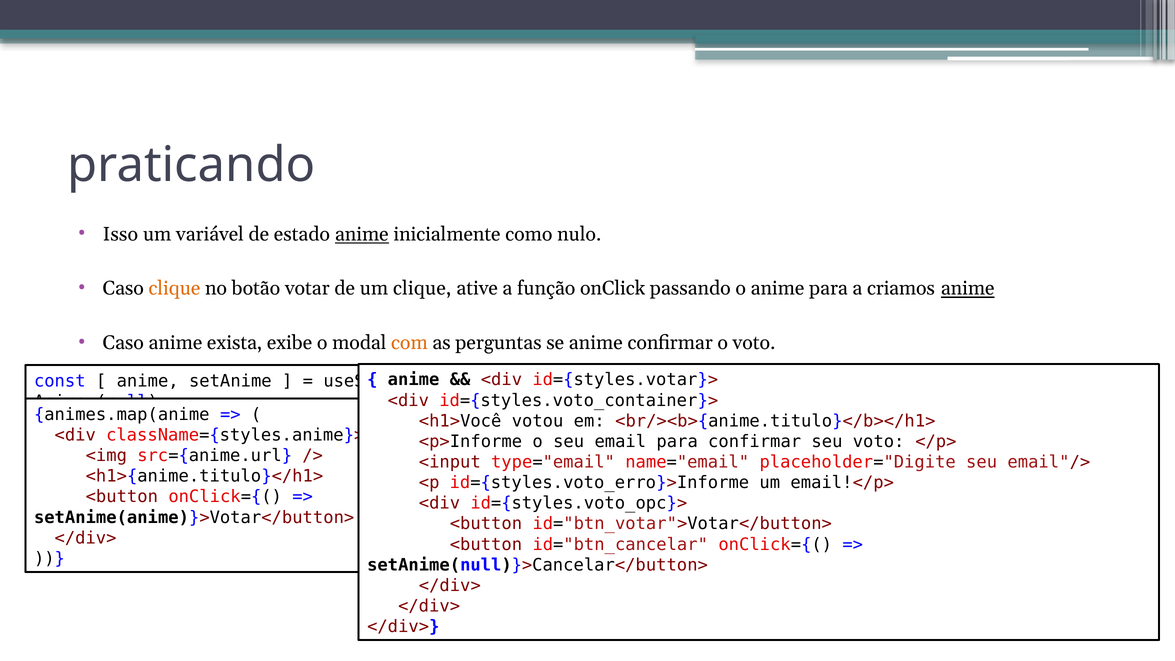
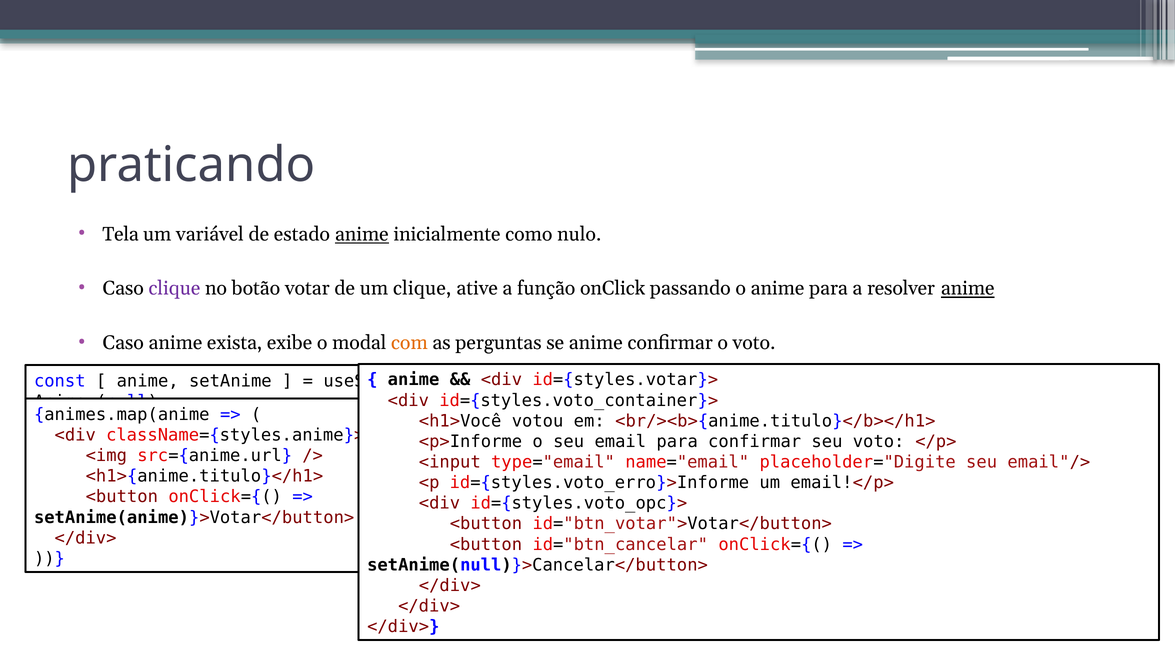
Isso: Isso -> Tela (121, 234)
clique colour: orange -> purple (174, 288)
criamos: criamos -> resolver (901, 288)
